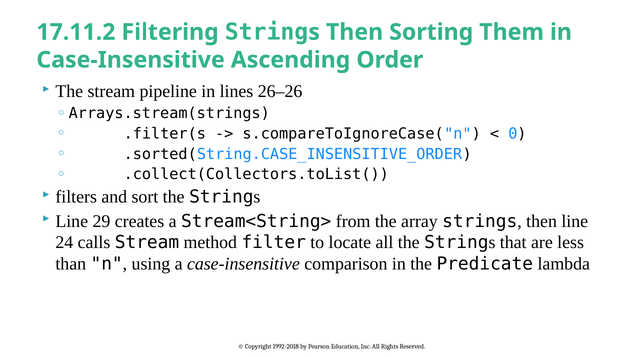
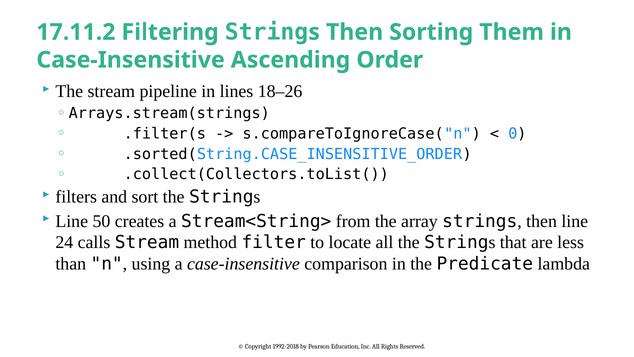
26–26: 26–26 -> 18–26 (280, 91)
29: 29 -> 50 (101, 221)
